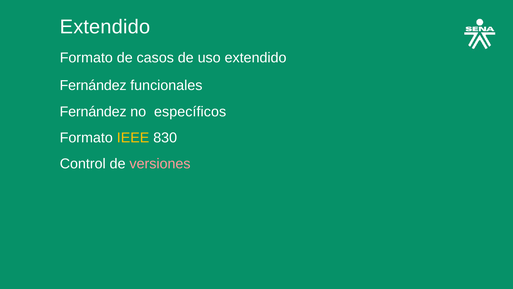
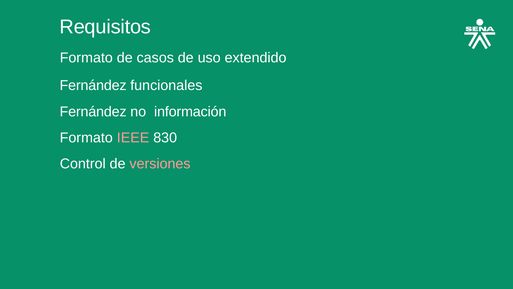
Extendido: Extendido -> Requisitos (105, 27)
específicos: específicos -> información (190, 111)
IEEE colour: yellow -> pink (133, 138)
